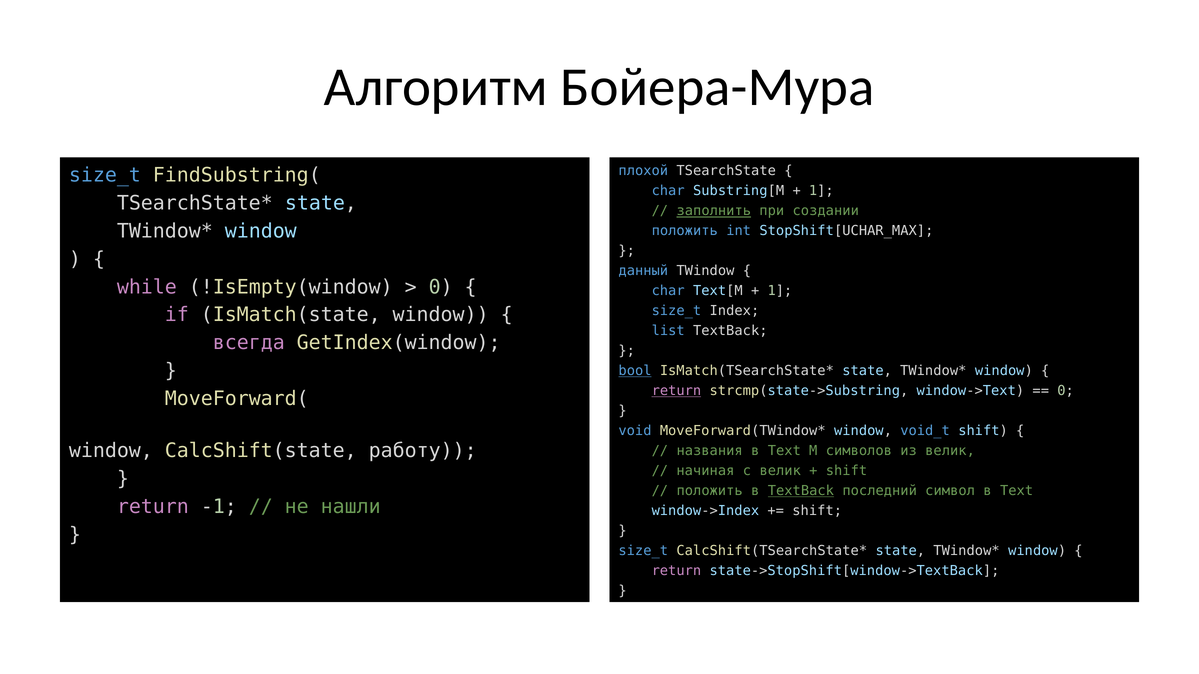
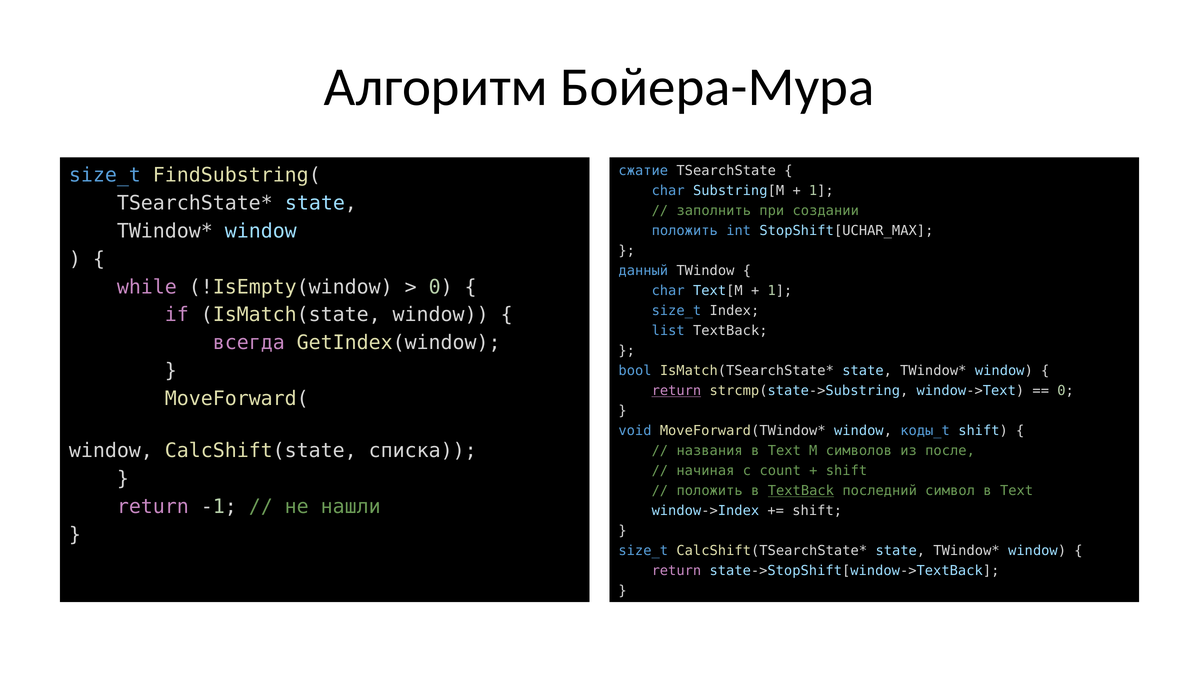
плохой: плохой -> сжатие (643, 171)
заполнить underline: present -> none (714, 211)
bool underline: present -> none (635, 371)
void_t: void_t -> коды_t (925, 431)
работу: работу -> списка (423, 451)
из велик: велик -> после (950, 451)
с велик: велик -> count (780, 471)
